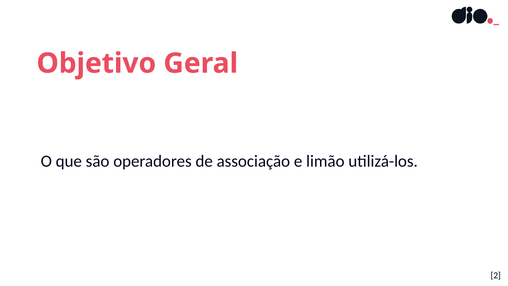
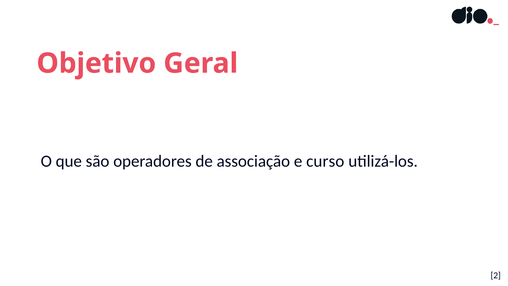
limão: limão -> curso (325, 161)
